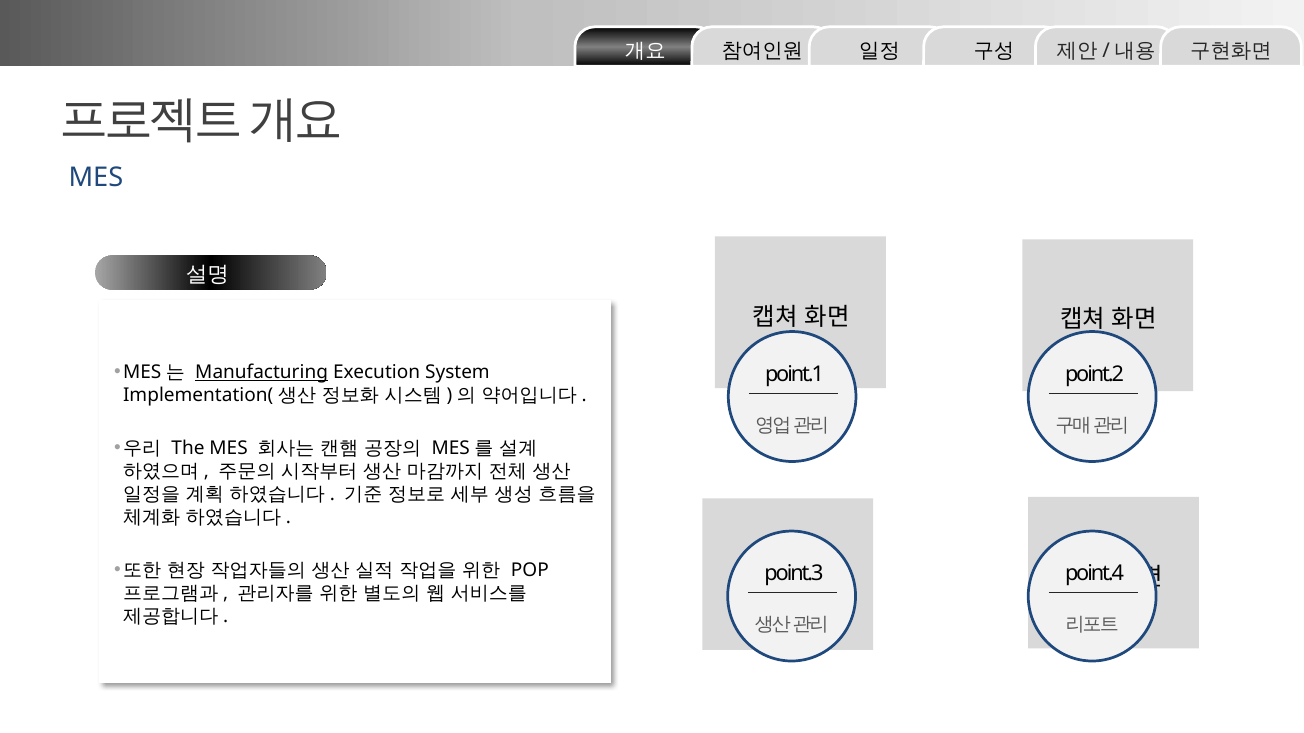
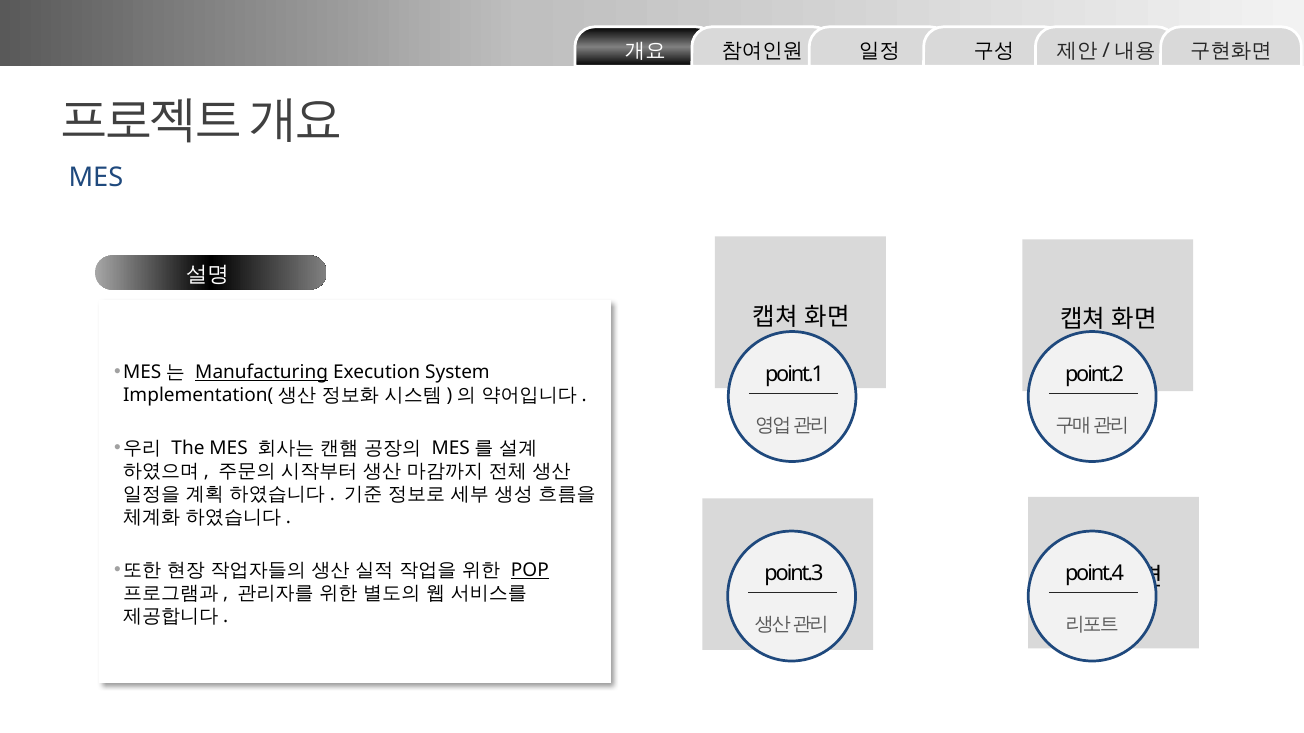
POP underline: none -> present (530, 571)
